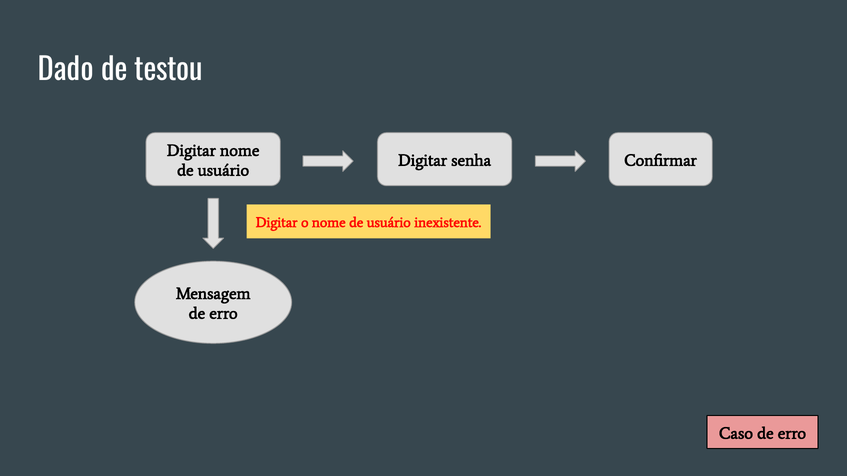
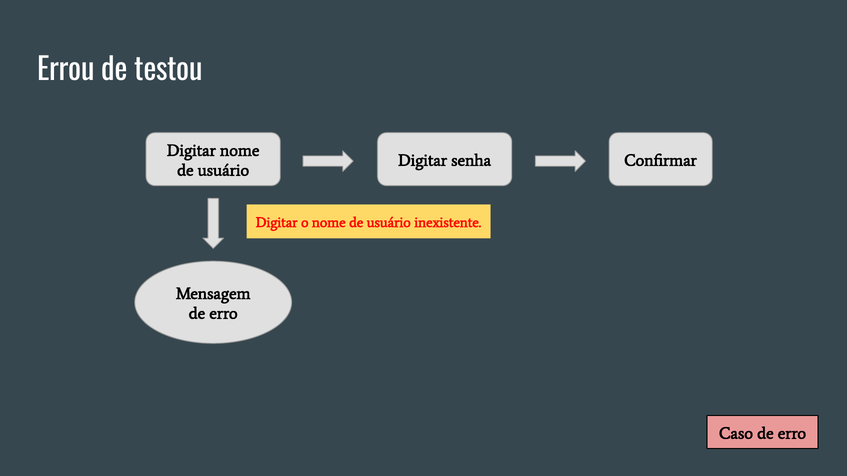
Dado: Dado -> Errou (66, 70)
